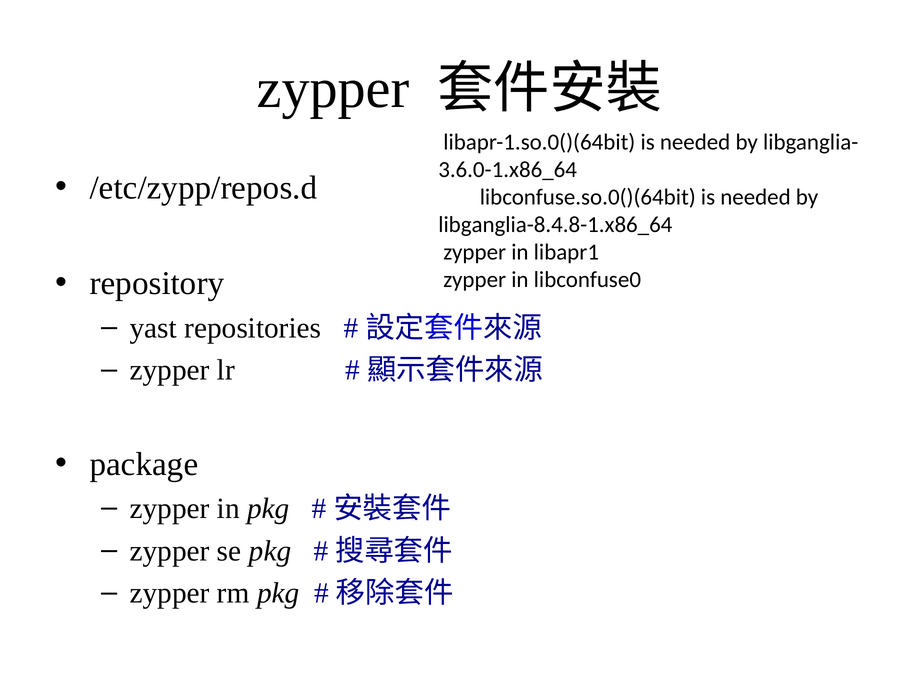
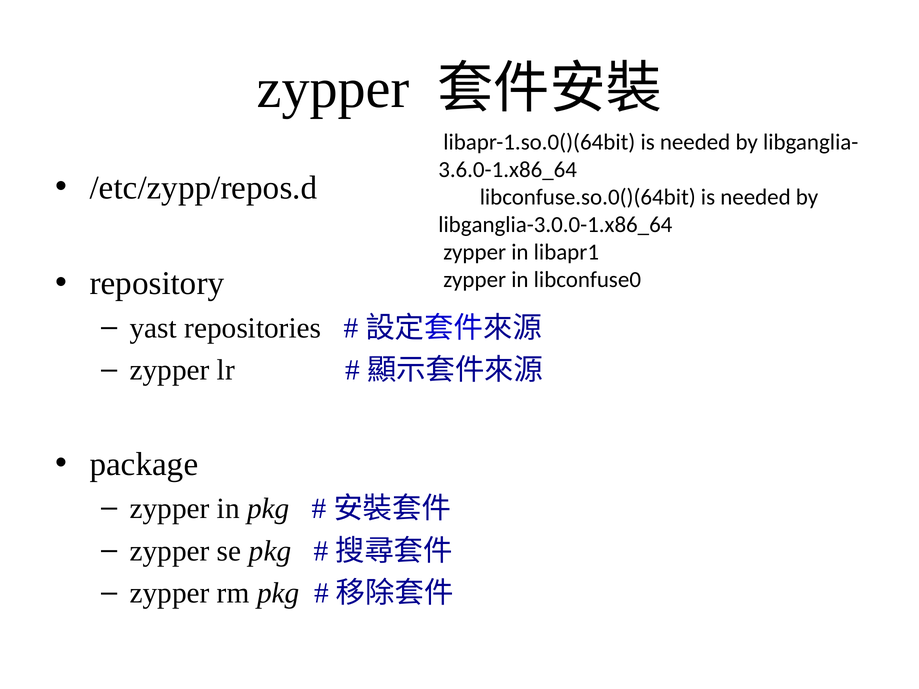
libganglia-8.4.8-1.x86_64: libganglia-8.4.8-1.x86_64 -> libganglia-3.0.0-1.x86_64 (555, 225)
